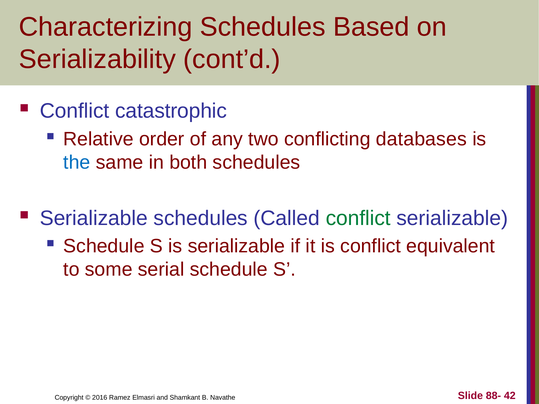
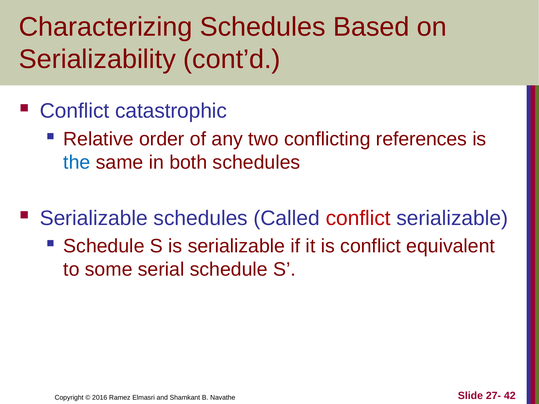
databases: databases -> references (421, 139)
conflict colour: green -> red (358, 218)
88-: 88- -> 27- (493, 396)
